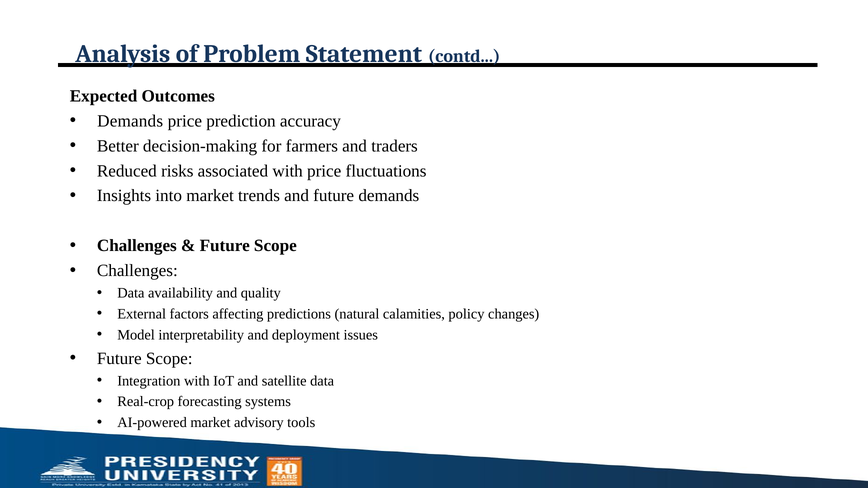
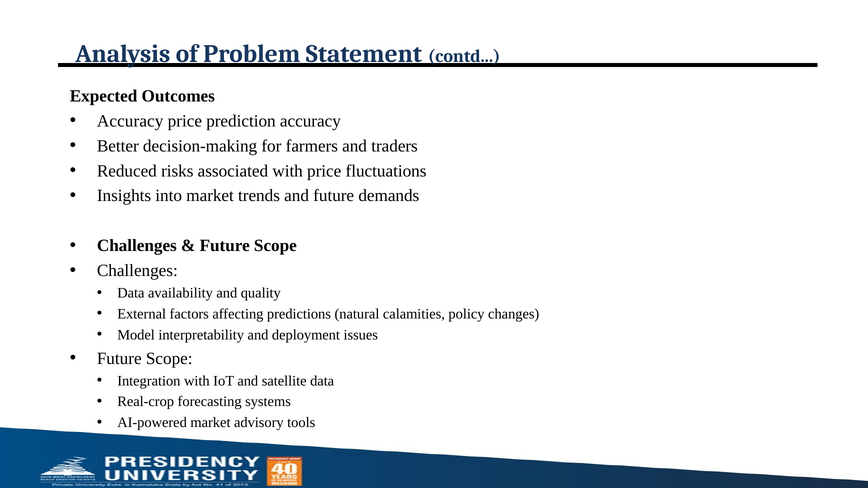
Demands: Demands -> Accuracy (130, 121)
